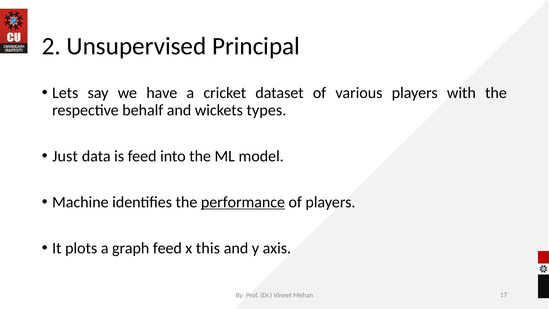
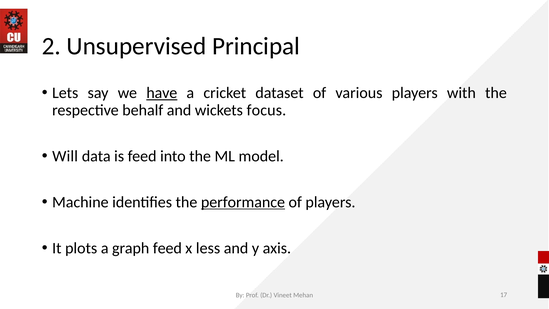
have underline: none -> present (162, 93)
types: types -> focus (266, 110)
Just: Just -> Will (65, 156)
this: this -> less (208, 248)
